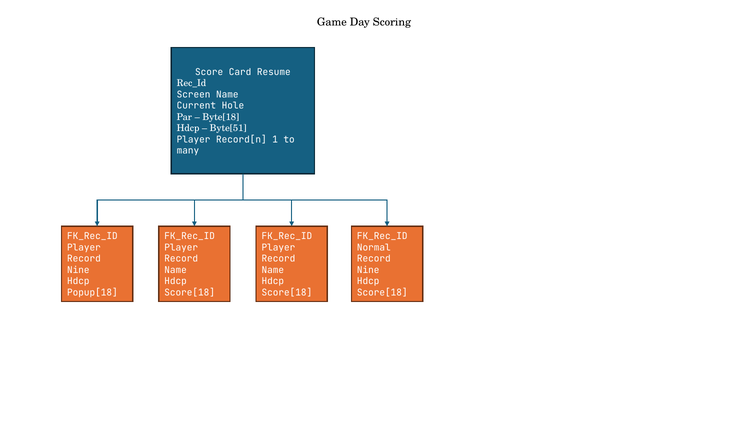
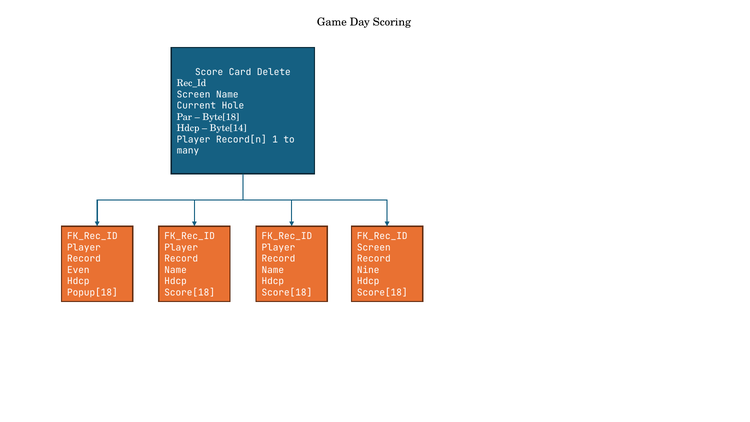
Resume: Resume -> Delete (274, 72)
Byte[51: Byte[51 -> Byte[14 (228, 128)
Normal: Normal -> Screen (374, 248)
Nine: Nine -> Even (78, 270)
